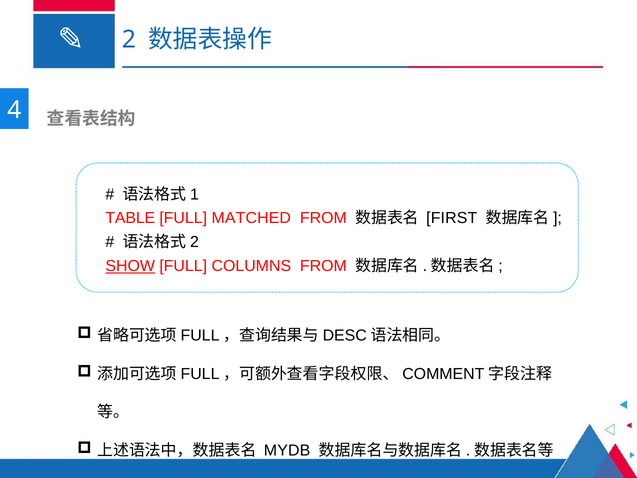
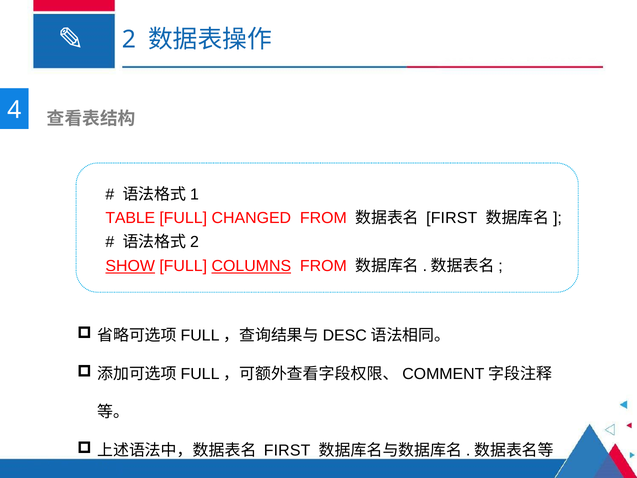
MATCHED: MATCHED -> CHANGED (251, 218)
COLUMNS underline: none -> present (251, 266)
MYDB: MYDB -> FIRST (287, 450)
